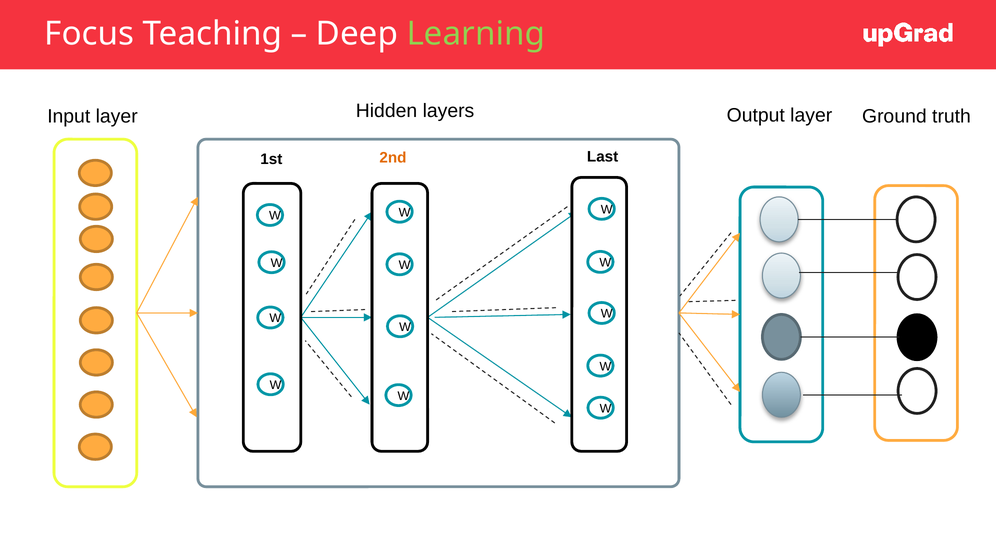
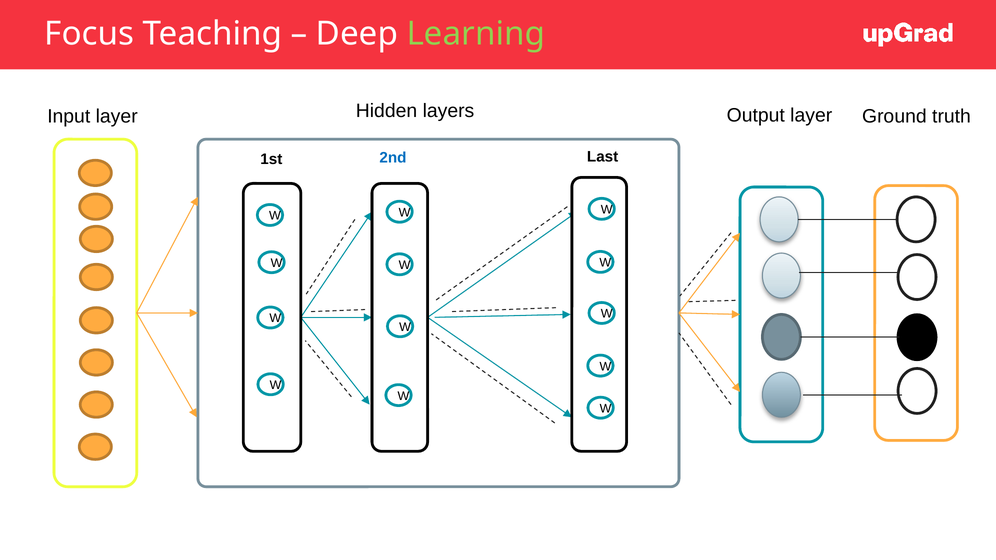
2nd colour: orange -> blue (393, 158)
